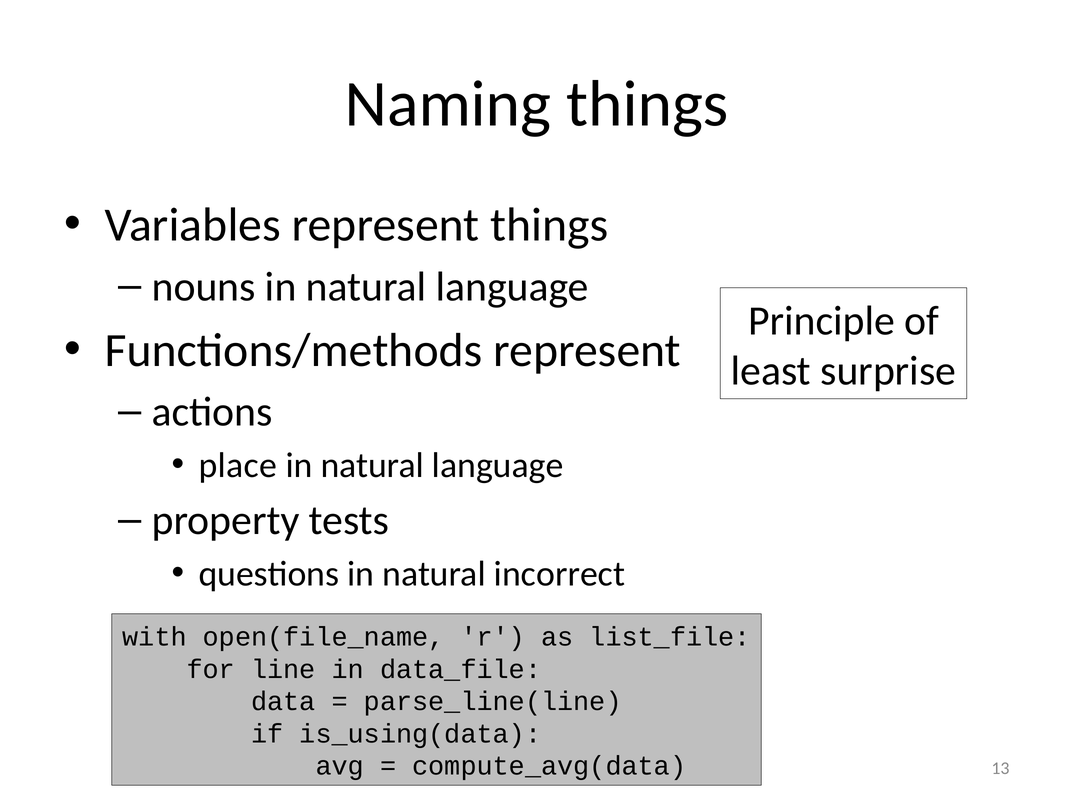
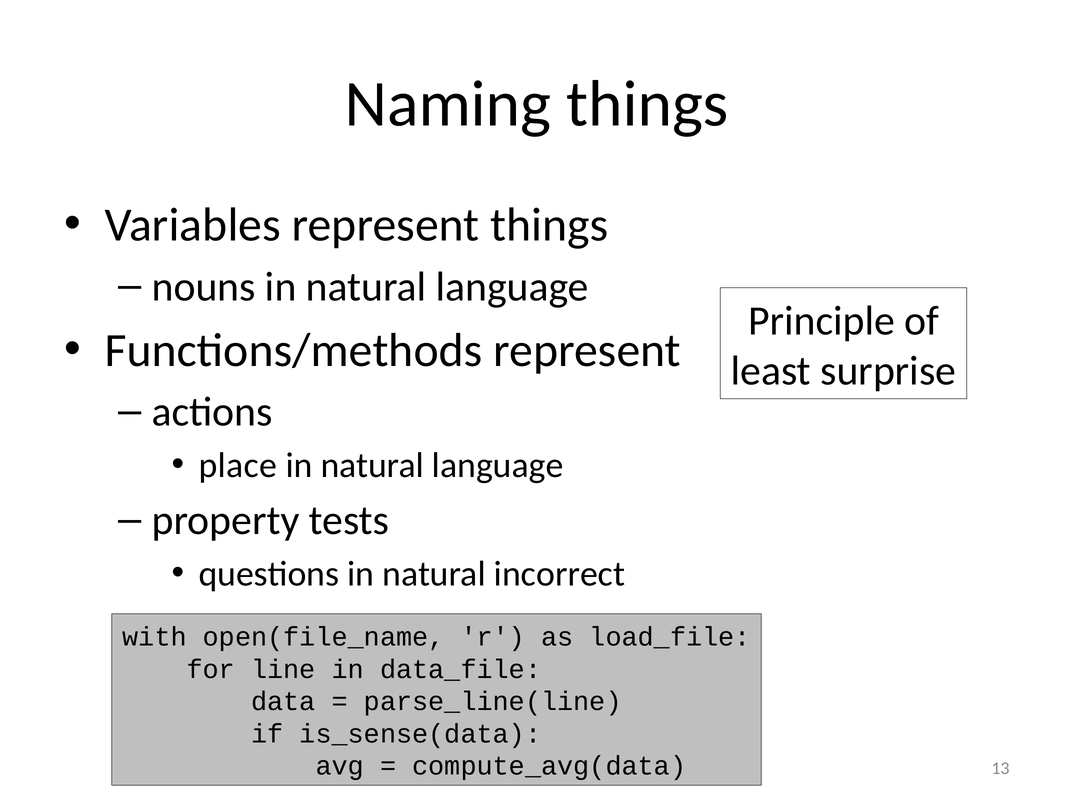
list_file: list_file -> load_file (670, 637)
is_using(data: is_using(data -> is_sense(data (420, 734)
